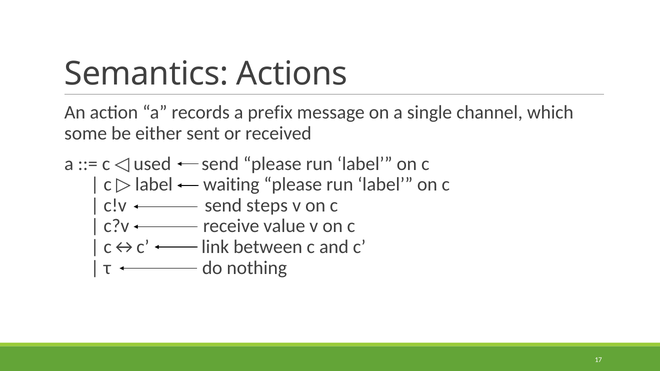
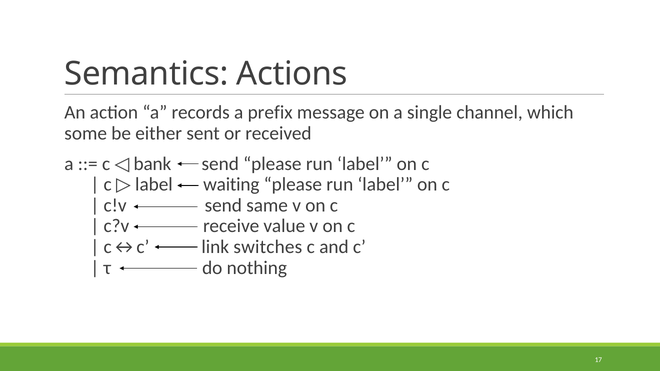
used: used -> bank (152, 164)
steps: steps -> same (267, 205)
between: between -> switches (268, 247)
